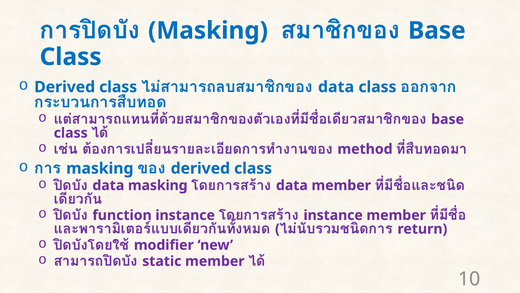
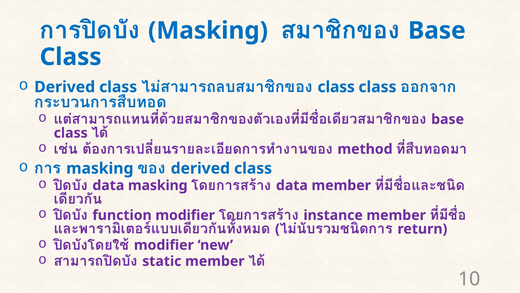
data: data -> class (336, 87)
function instance: instance -> modifier (185, 215)
